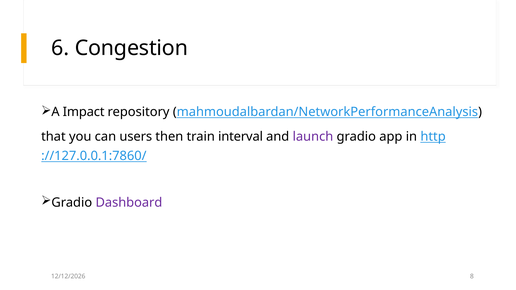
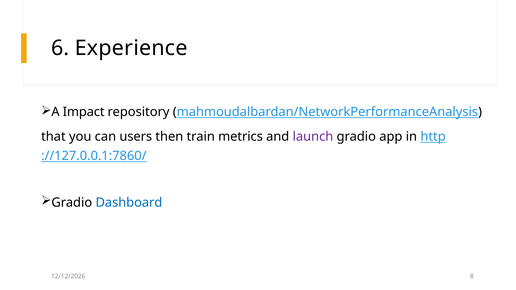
Congestion: Congestion -> Experience (131, 48)
interval: interval -> metrics (241, 137)
Dashboard colour: purple -> blue (129, 203)
